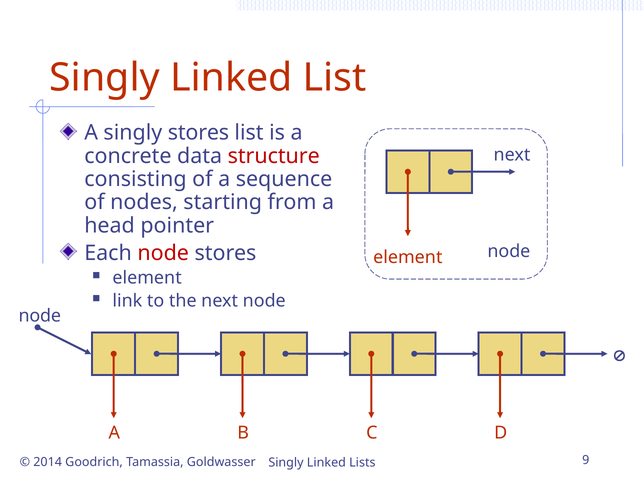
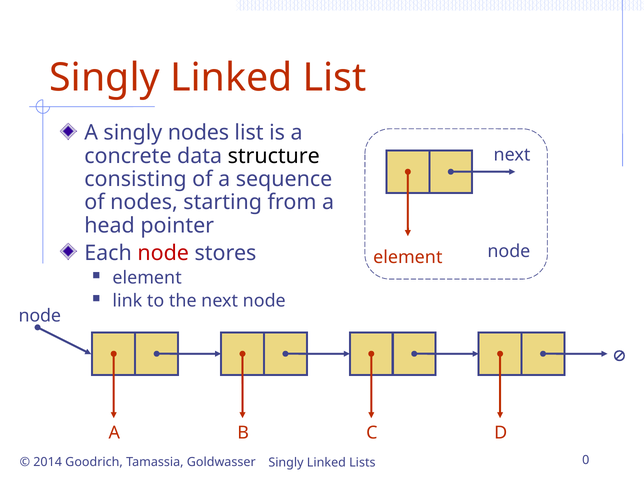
singly stores: stores -> nodes (198, 133)
structure colour: red -> black (274, 156)
9: 9 -> 0 (586, 460)
